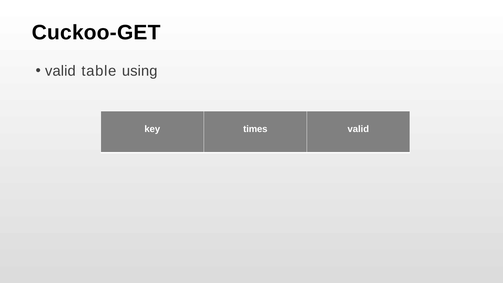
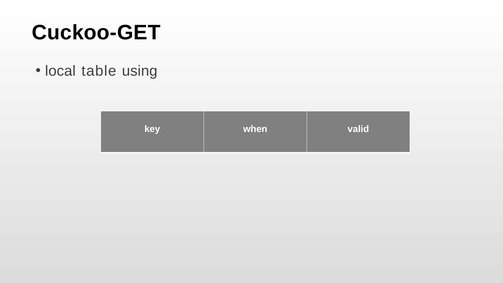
valid: valid -> local (60, 71)
times: times -> when (255, 129)
